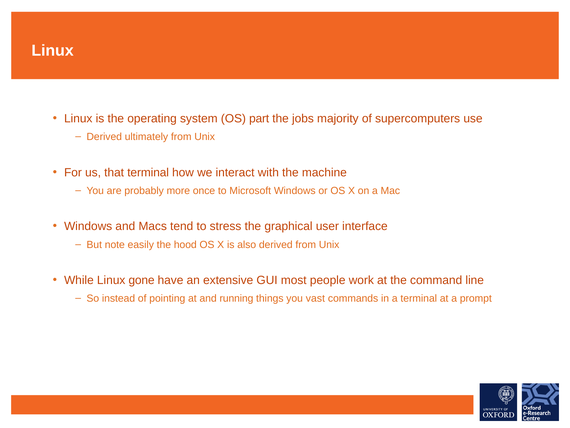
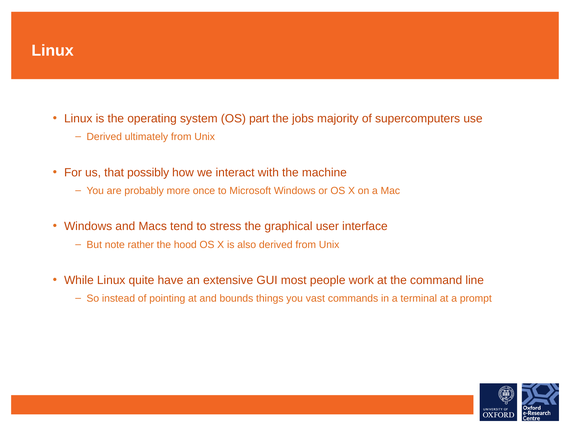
that terminal: terminal -> possibly (148, 172)
easily: easily -> rather (141, 244)
gone: gone -> quite (141, 280)
running: running -> bounds (236, 298)
